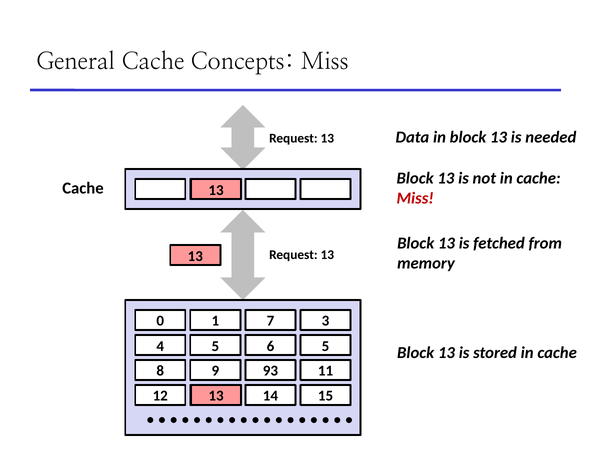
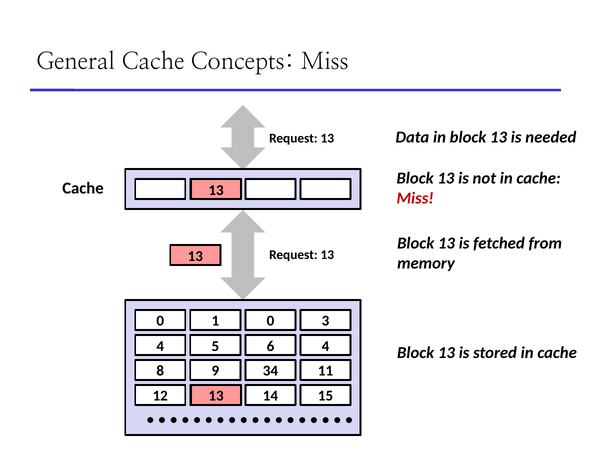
1 7: 7 -> 0 (270, 322)
6 5: 5 -> 4 (326, 347)
93: 93 -> 34 (270, 372)
